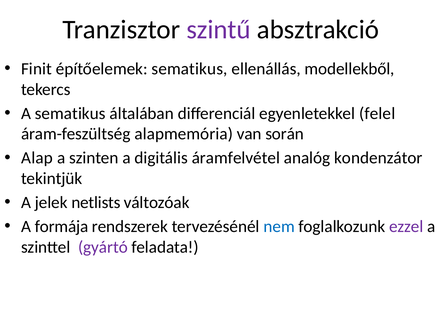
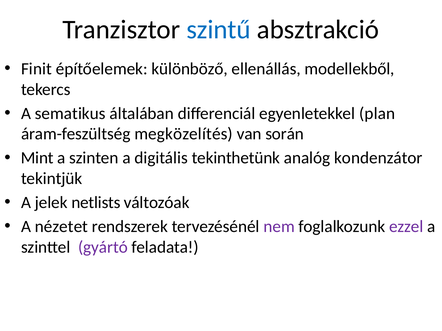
szintű colour: purple -> blue (219, 30)
építőelemek sematikus: sematikus -> különböző (190, 69)
felel: felel -> plan (377, 114)
alapmemória: alapmemória -> megközelítés (184, 134)
Alap: Alap -> Mint (37, 158)
áramfelvétel: áramfelvétel -> tekinthetünk (236, 158)
formája: formája -> nézetet (61, 227)
nem colour: blue -> purple (279, 227)
